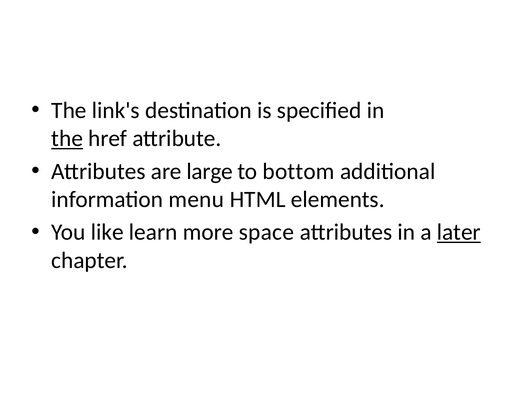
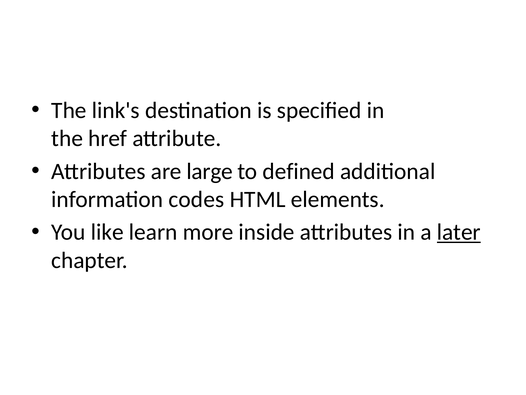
the underline: present -> none (67, 138)
bottom: bottom -> defined (299, 171)
menu: menu -> codes (196, 199)
space: space -> inside (267, 232)
